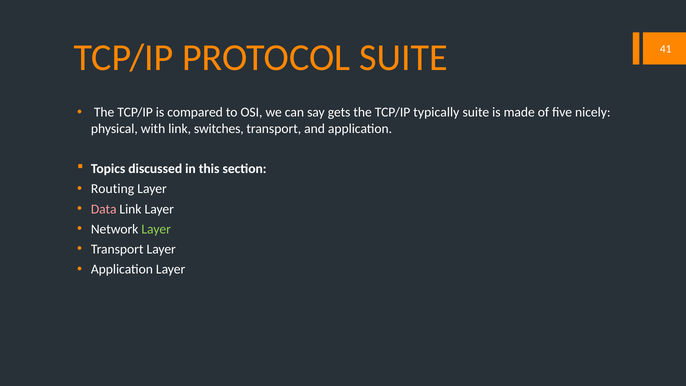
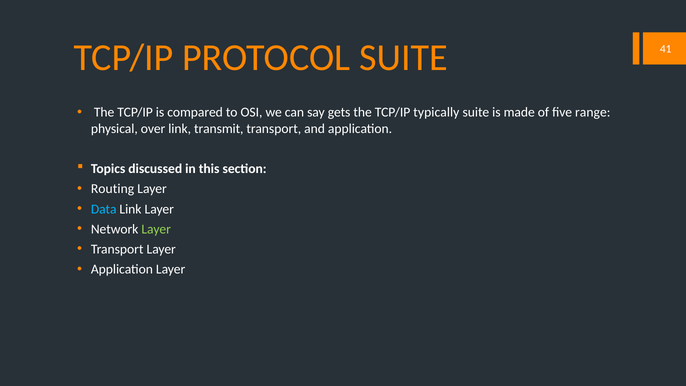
nicely: nicely -> range (593, 112)
with: with -> over (153, 129)
switches: switches -> transmit (219, 129)
Data colour: pink -> light blue (104, 209)
